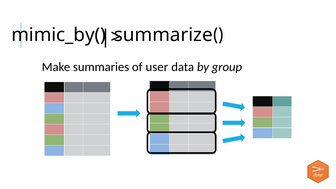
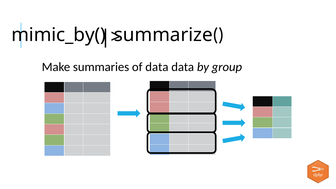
of user: user -> data (157, 67)
